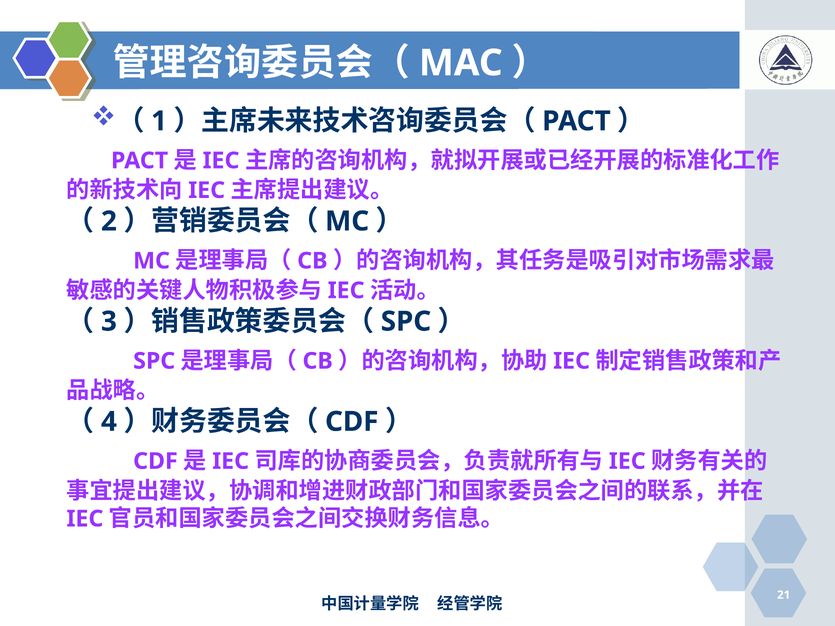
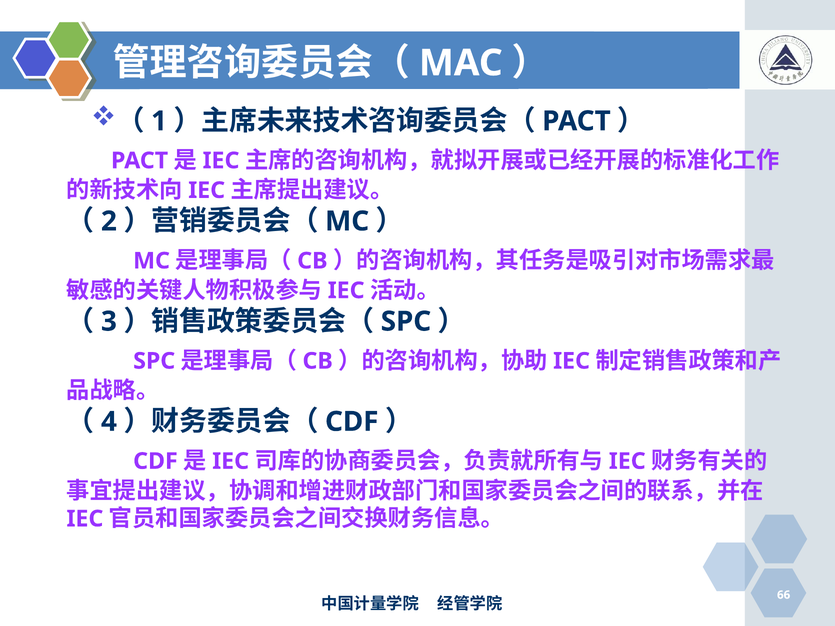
21: 21 -> 66 (784, 595)
